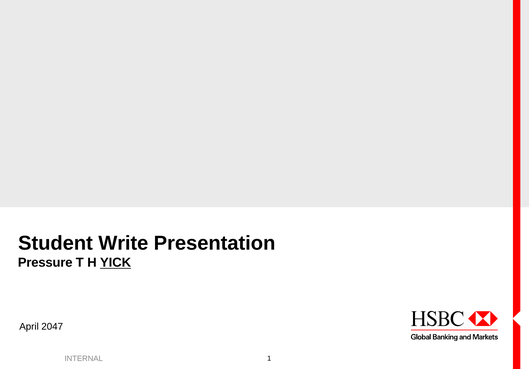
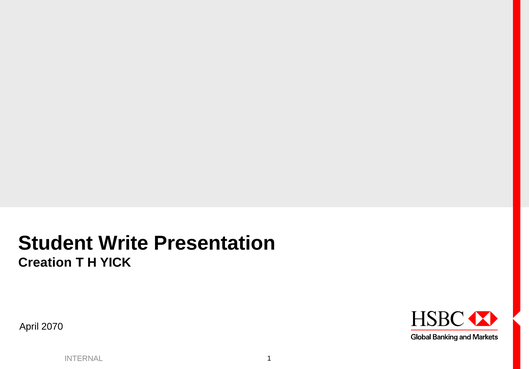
Pressure: Pressure -> Creation (45, 263)
YICK underline: present -> none (116, 263)
2047: 2047 -> 2070 (52, 326)
